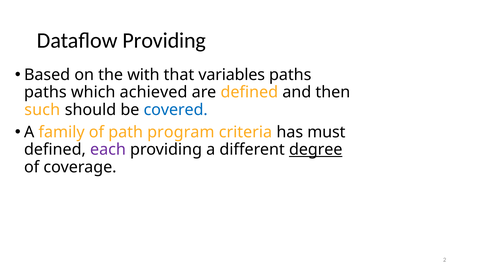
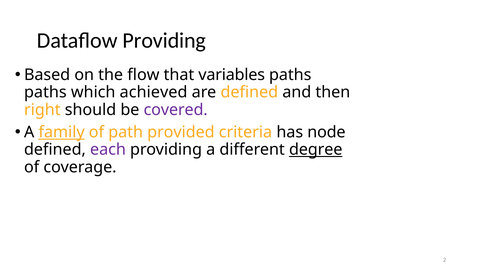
with: with -> flow (143, 75)
such: such -> right (42, 110)
covered colour: blue -> purple (176, 110)
family underline: none -> present (62, 132)
program: program -> provided (181, 132)
must: must -> node (326, 132)
